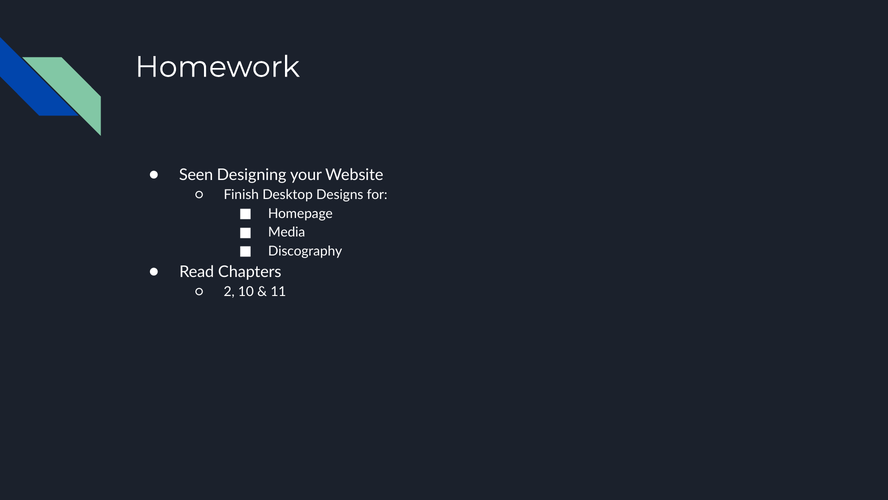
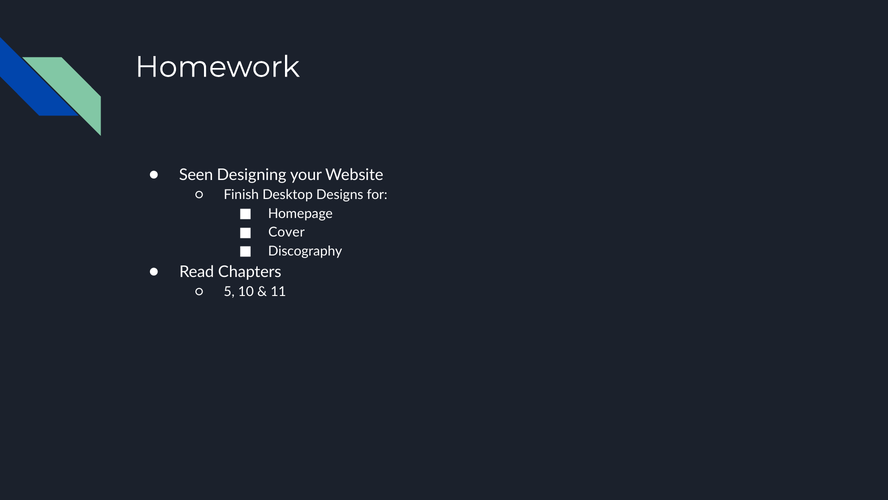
Media: Media -> Cover (286, 232)
2: 2 -> 5 (229, 292)
